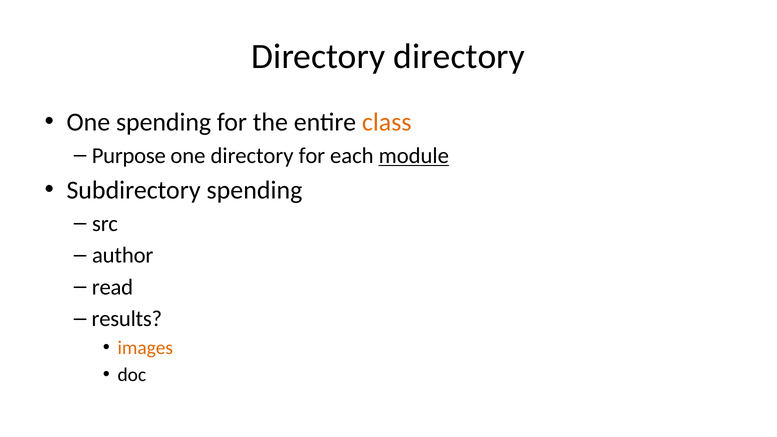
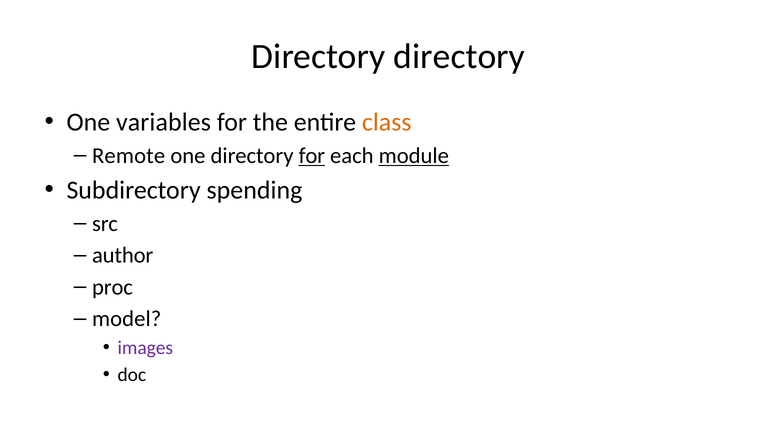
One spending: spending -> variables (163, 122)
Purpose: Purpose -> Remote (129, 156)
for underline: none -> present (312, 156)
read: read -> proc (112, 287)
results: results -> model (127, 319)
images colour: orange -> purple (145, 348)
